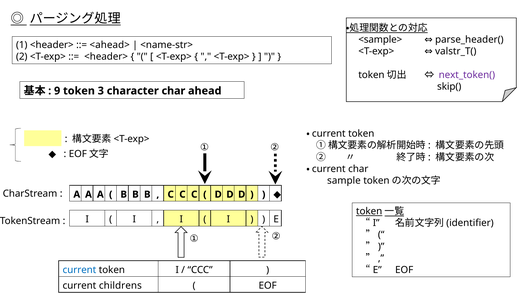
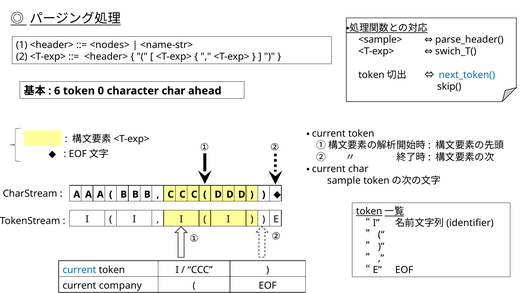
<ahead>: <ahead> -> <nodes> (110, 45)
valstr_T(: valstr_T( -> swich_T( (456, 51)
next_token( colour: purple -> blue (467, 75)
9: 9 -> 6 (57, 91)
3: 3 -> 0 (101, 91)
childrens: childrens -> company (120, 286)
